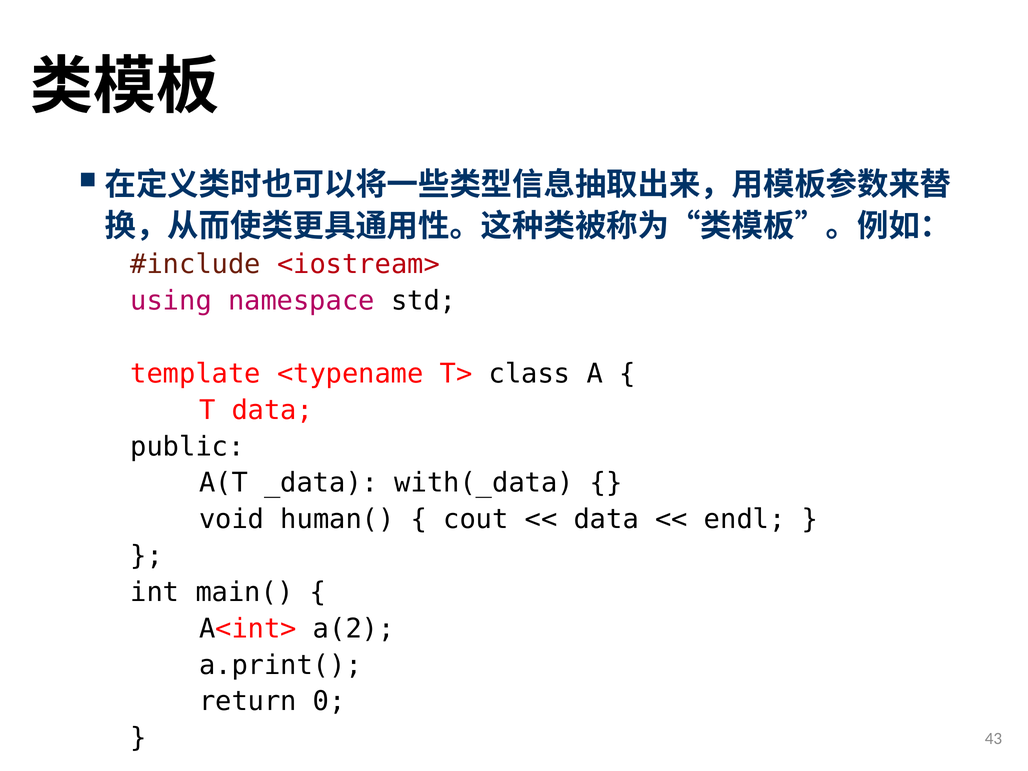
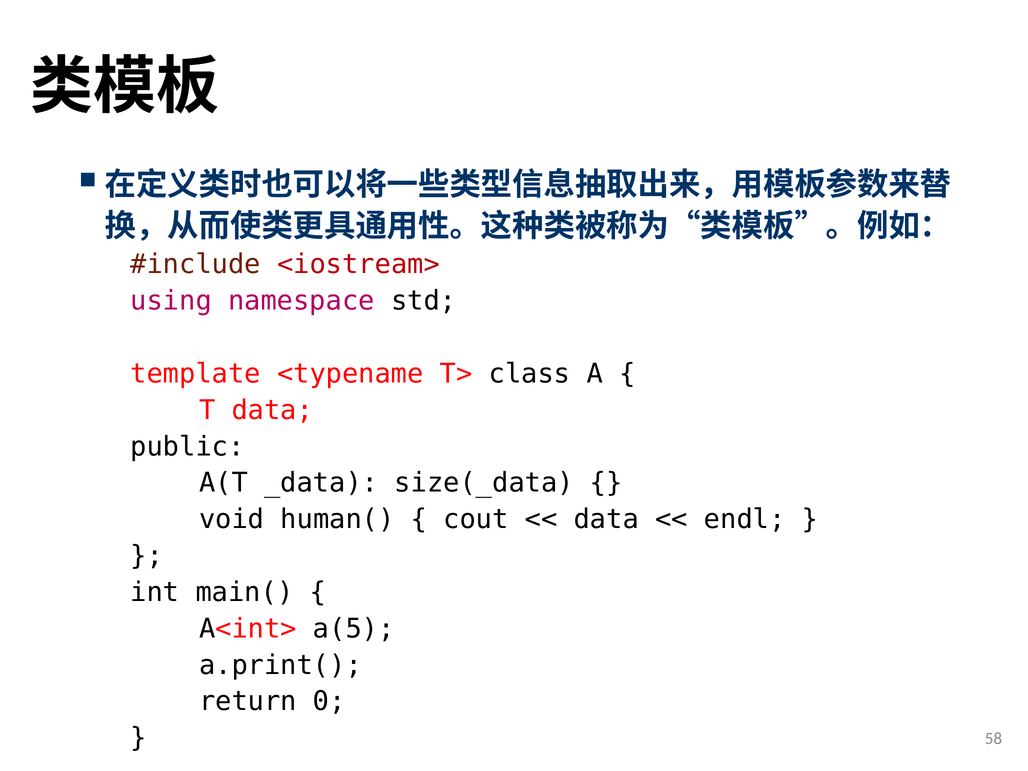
with(_data: with(_data -> size(_data (484, 483)
a(2: a(2 -> a(5 (354, 629)
43: 43 -> 58 (993, 739)
